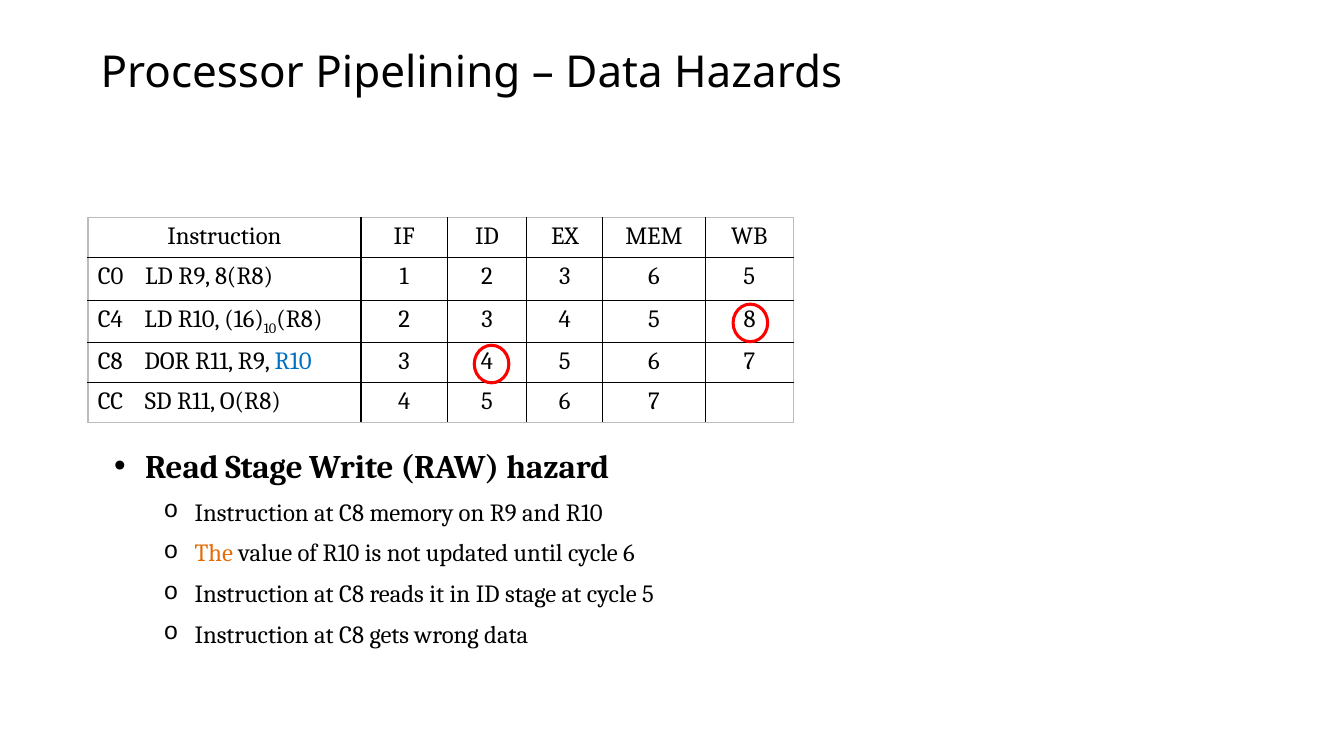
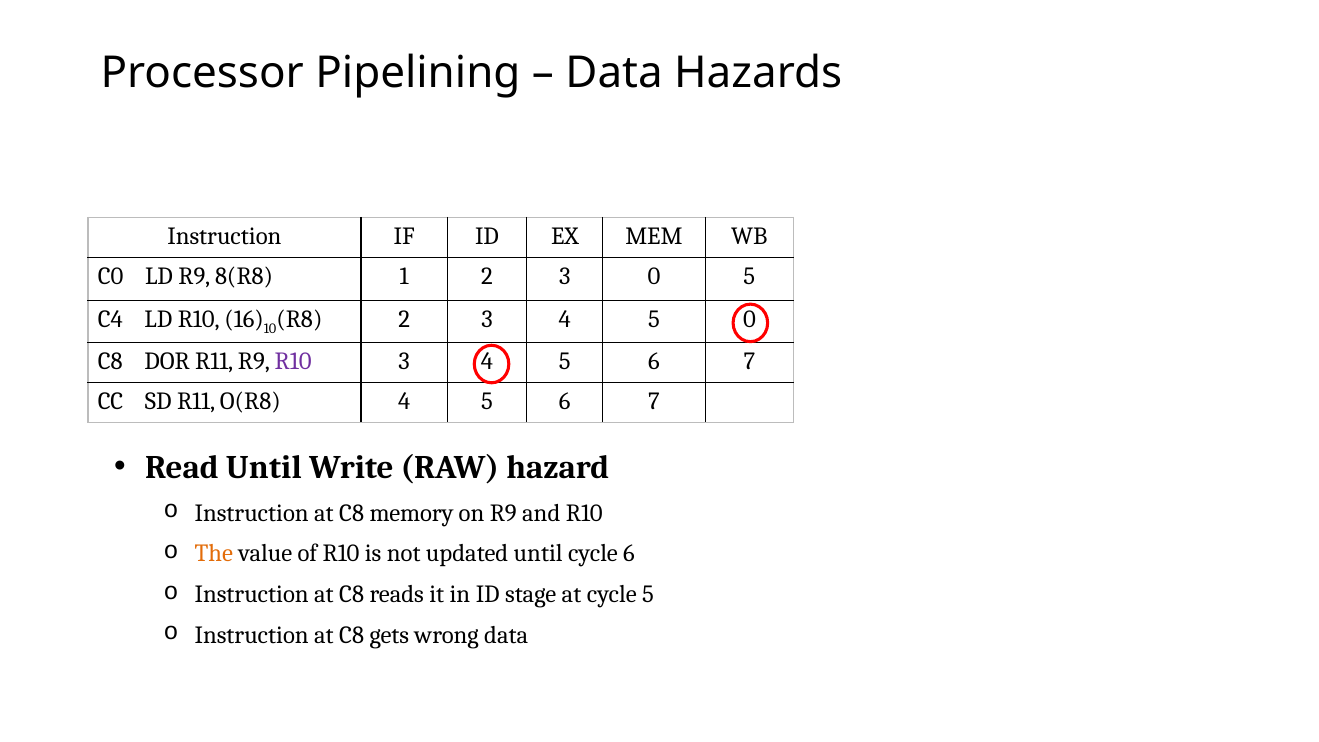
3 6: 6 -> 0 (654, 277)
5 8: 8 -> 0 (750, 320)
R10 colour: blue -> purple (293, 362)
Read Stage: Stage -> Until (264, 468)
